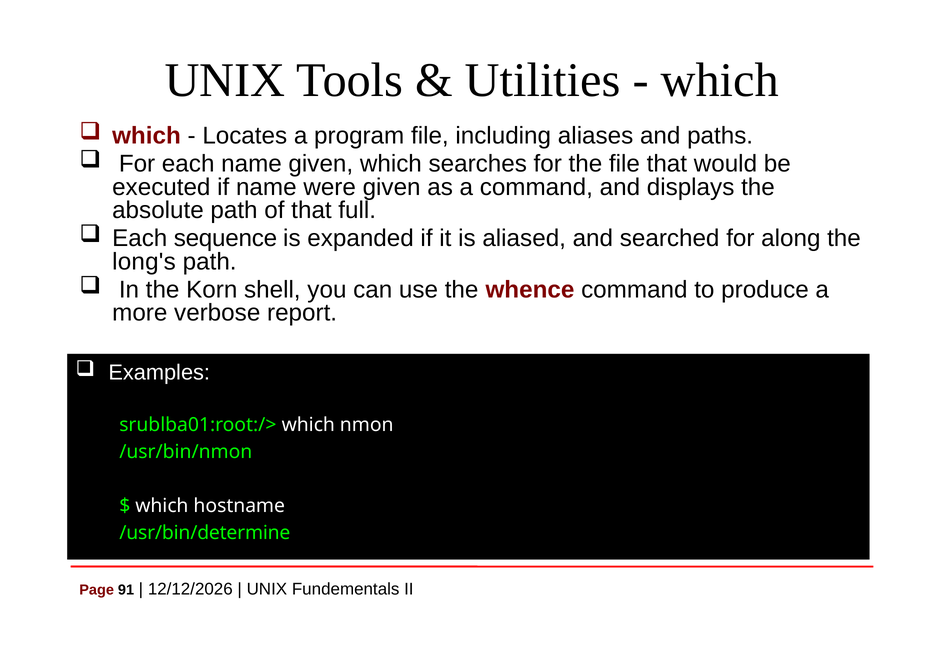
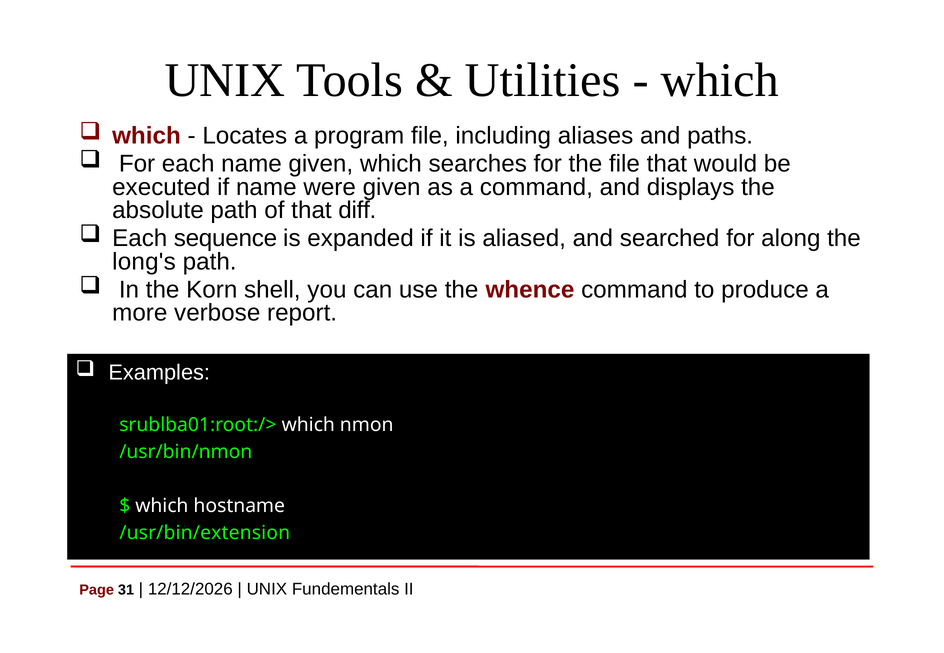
full: full -> diff (357, 210)
/usr/bin/determine: /usr/bin/determine -> /usr/bin/extension (205, 534)
91: 91 -> 31 (126, 590)
